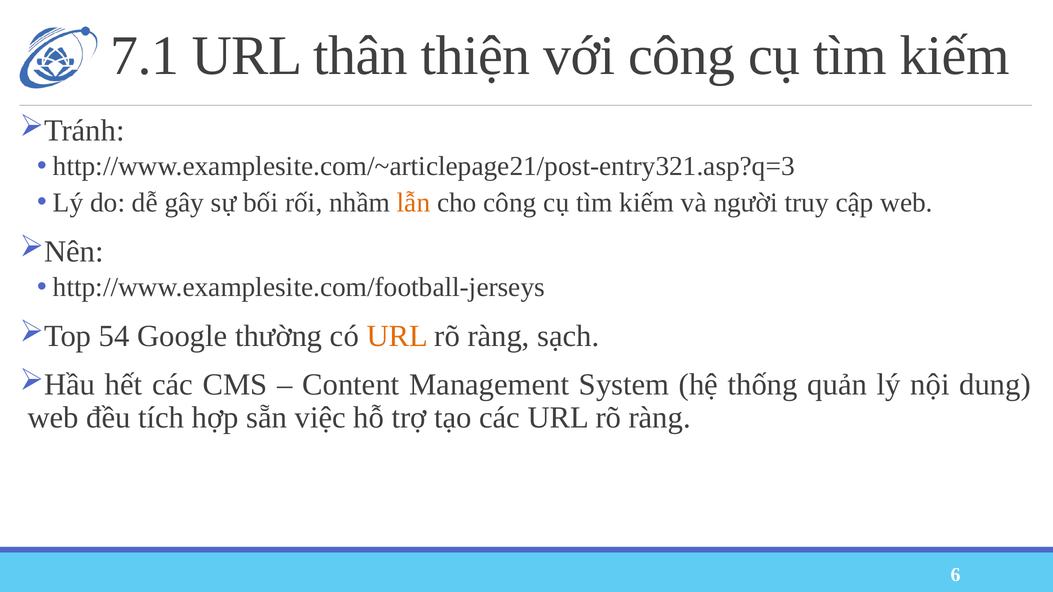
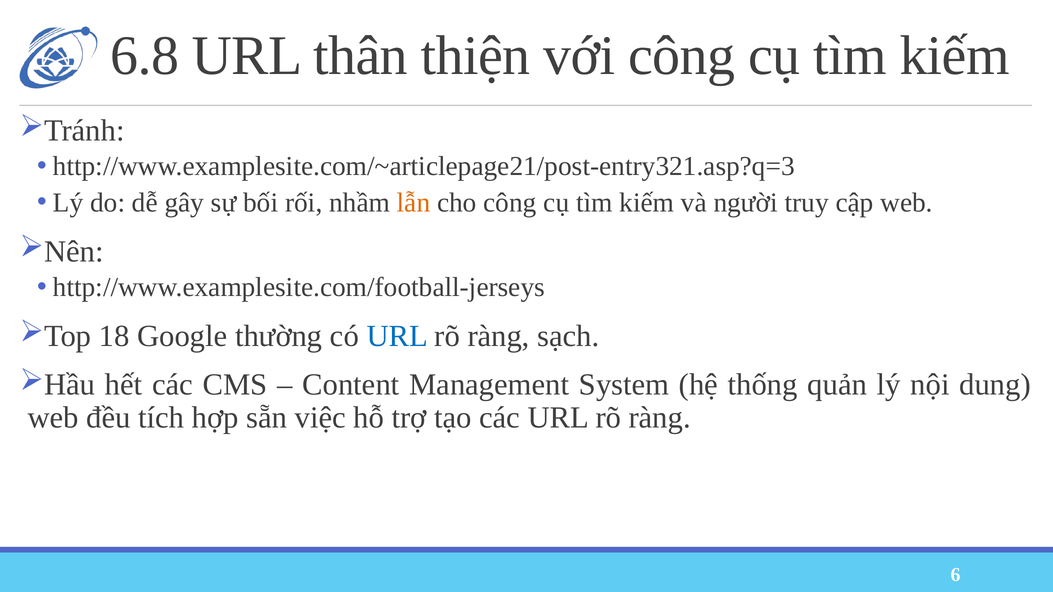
7.1: 7.1 -> 6.8 (145, 56)
54: 54 -> 18 (114, 336)
URL colour: orange -> blue (397, 336)
